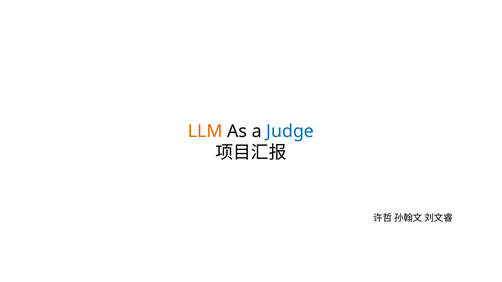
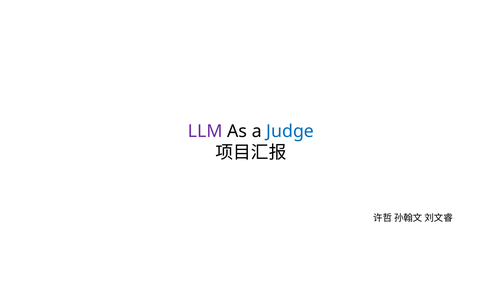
LLM colour: orange -> purple (205, 131)
